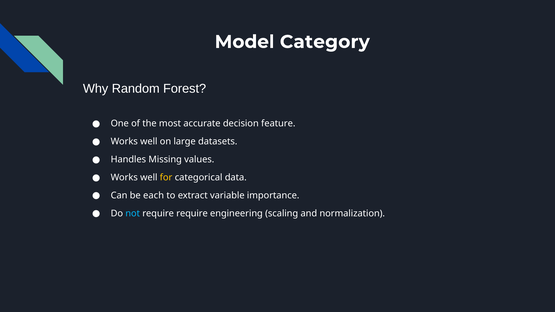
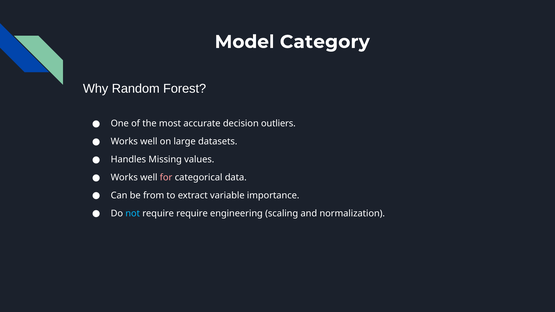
feature: feature -> outliers (278, 124)
for colour: yellow -> pink (166, 178)
each: each -> from (154, 196)
